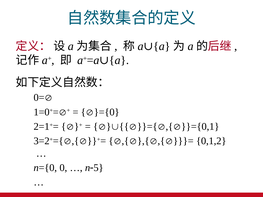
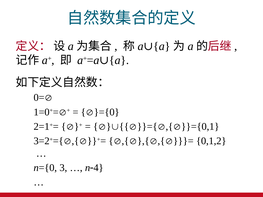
0: 0 -> 3 (63, 168)
5: 5 -> 4 (98, 168)
